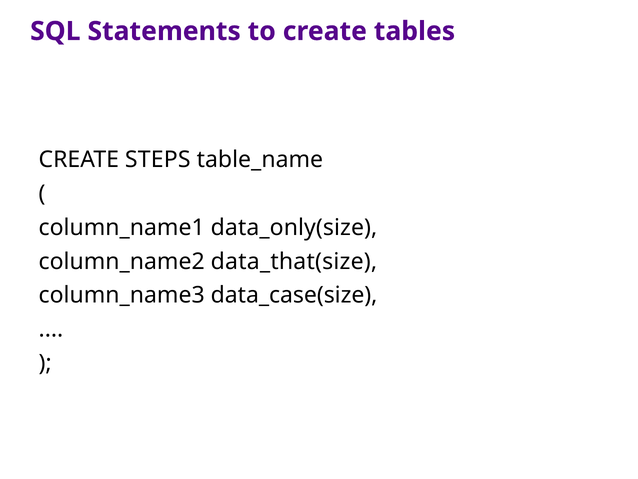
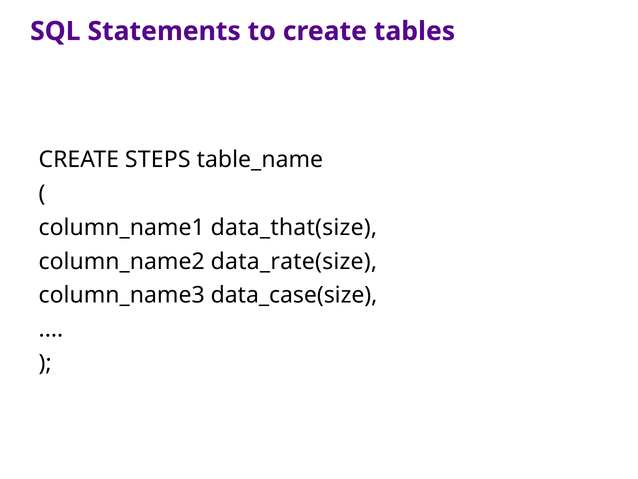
data_only(size: data_only(size -> data_that(size (294, 227)
data_that(size: data_that(size -> data_rate(size (294, 261)
